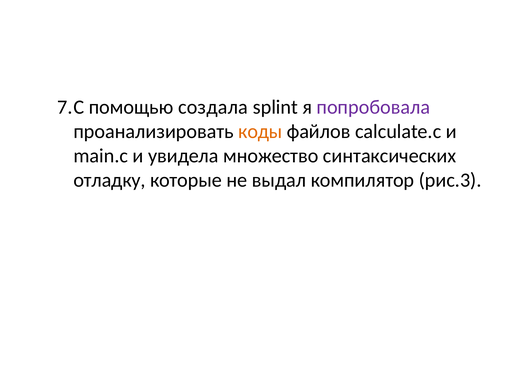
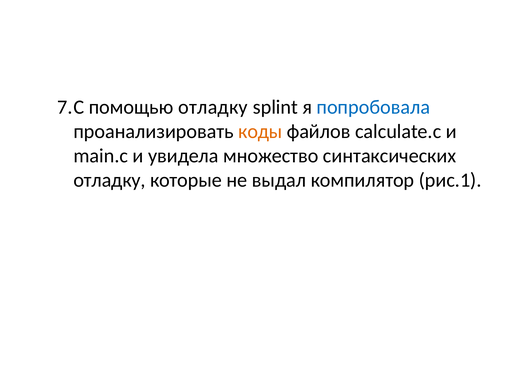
помощью создала: создала -> отладку (213, 107)
попробовала colour: purple -> blue (373, 107)
рис.3: рис.3 -> рис.1 (450, 180)
